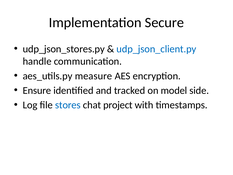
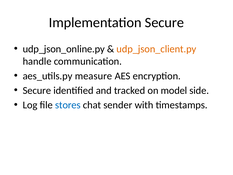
udp_json_stores.py: udp_json_stores.py -> udp_json_online.py (64, 49)
udp_json_client.py colour: blue -> orange (156, 49)
Ensure: Ensure -> Secure (37, 90)
project: project -> sender (118, 105)
